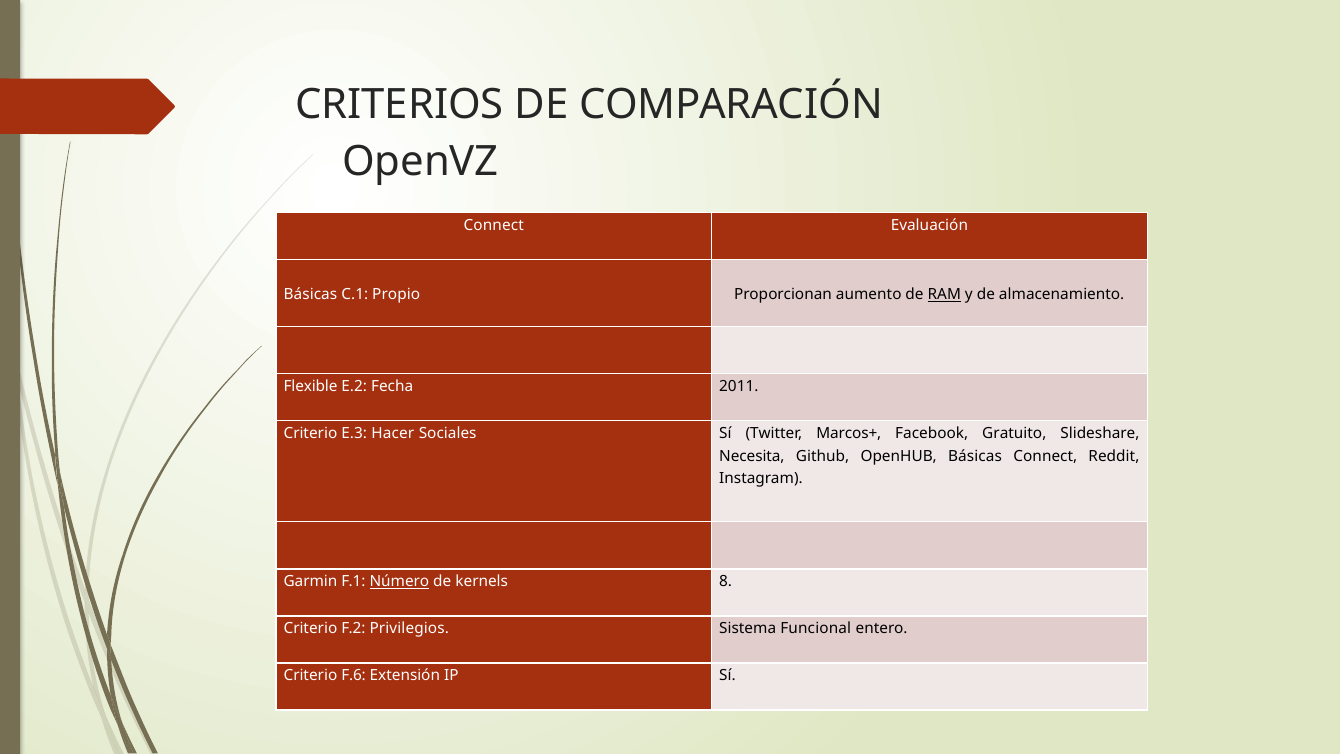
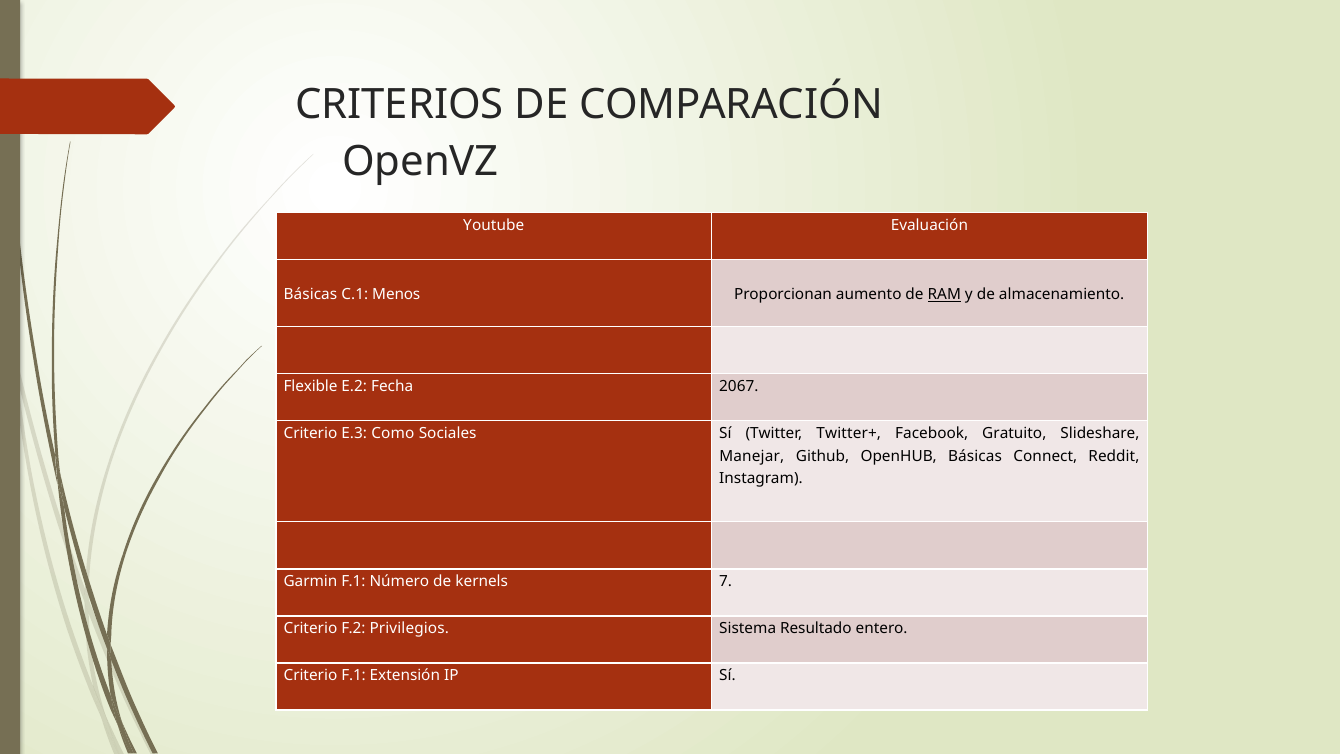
Connect: Connect -> Youtube (494, 226)
Propio: Propio -> Menos (396, 295)
2011: 2011 -> 2067 (739, 386)
Hacer: Hacer -> Como (393, 433)
Marcos+: Marcos+ -> Twitter+ (849, 433)
Necesita: Necesita -> Manejar (752, 456)
Número underline: present -> none (399, 582)
8: 8 -> 7 (726, 582)
Funcional: Funcional -> Resultado (816, 629)
Criterio F.6: F.6 -> F.1 (354, 676)
